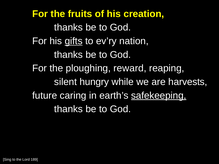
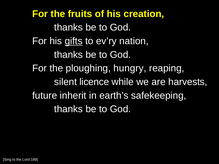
reward: reward -> hungry (130, 68)
hungry: hungry -> licence (94, 82)
caring: caring -> inherit (73, 96)
safekeeping underline: present -> none (159, 96)
